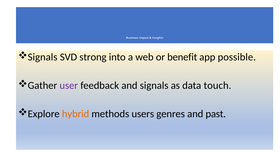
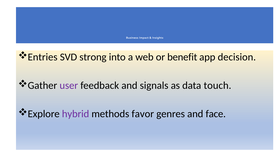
Signals: Signals -> Entries (43, 57)
possible: possible -> decision (237, 57)
hybrid colour: orange -> purple (76, 114)
users: users -> favor (143, 114)
past: past -> face (216, 114)
